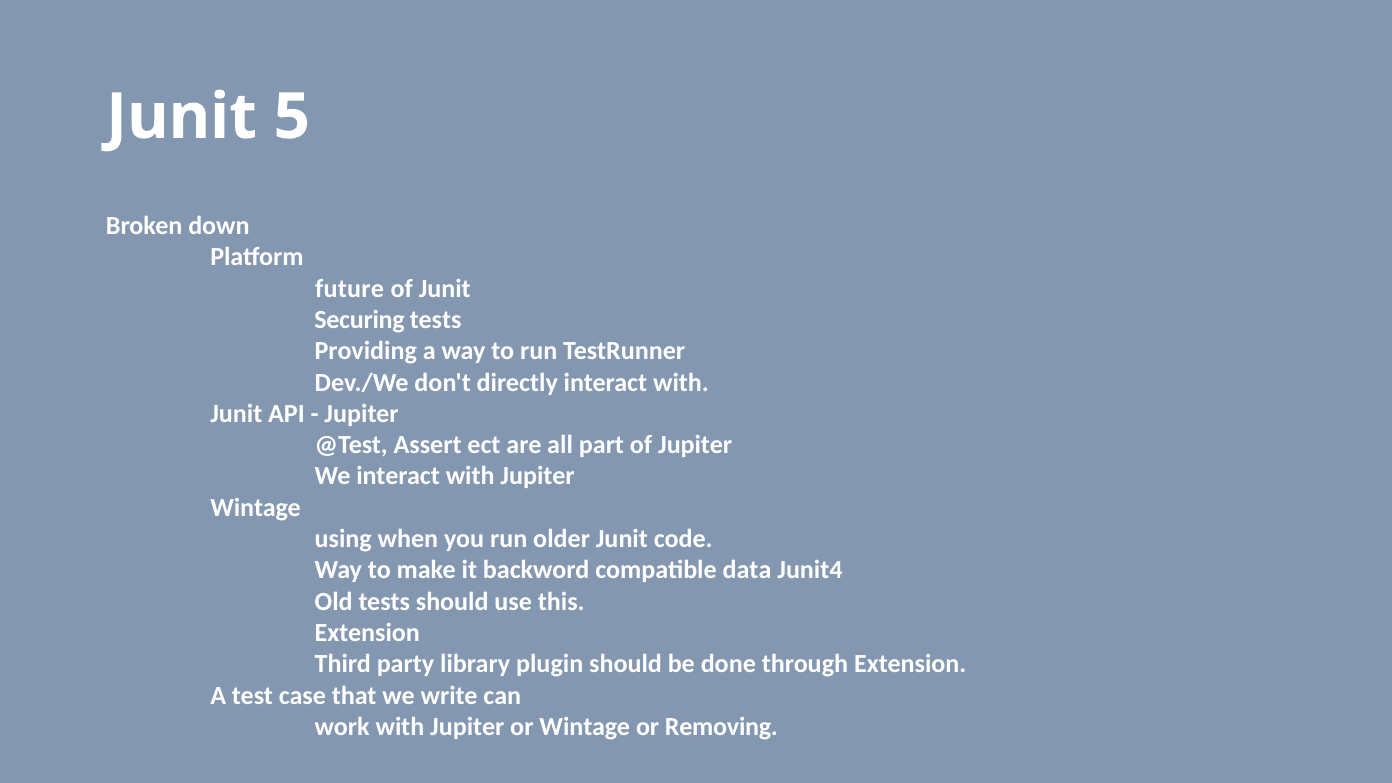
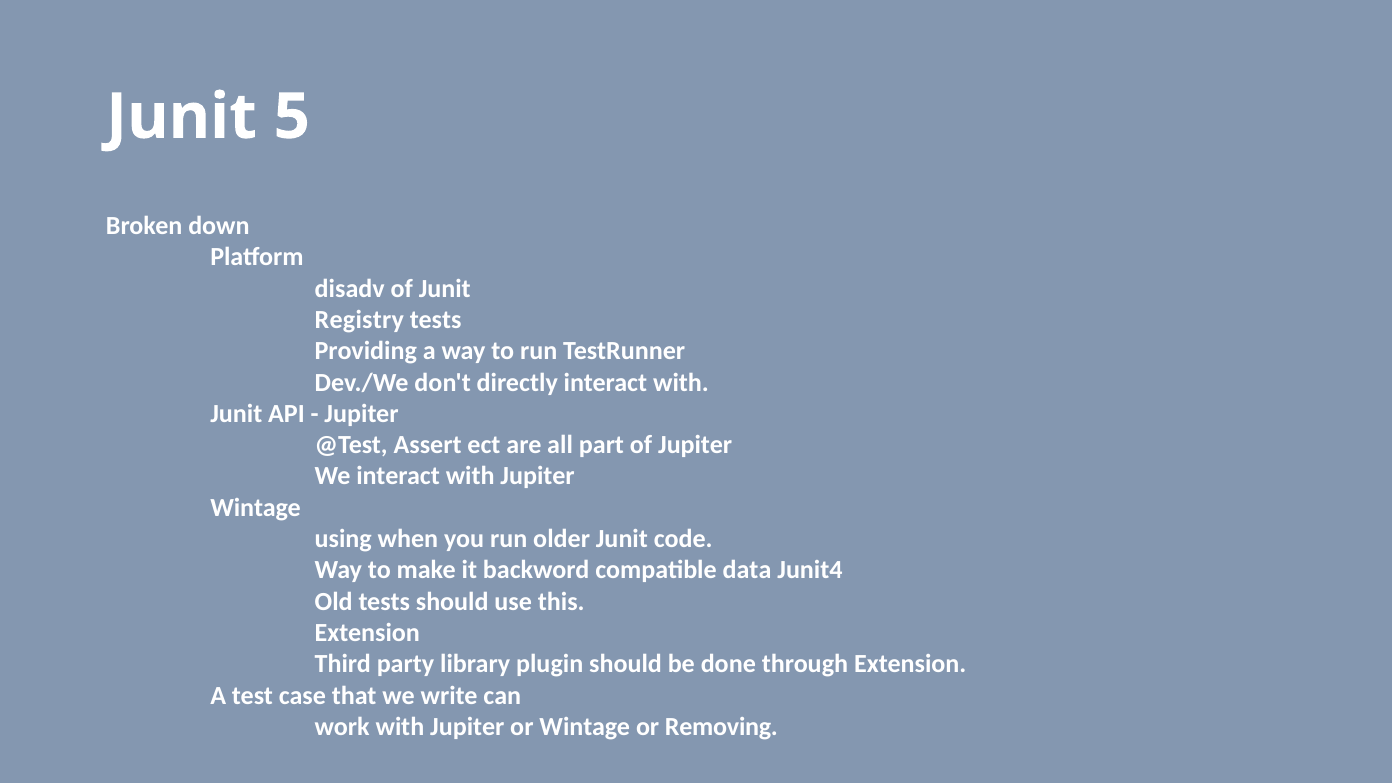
future: future -> disadv (350, 288)
Securing: Securing -> Registry (359, 320)
